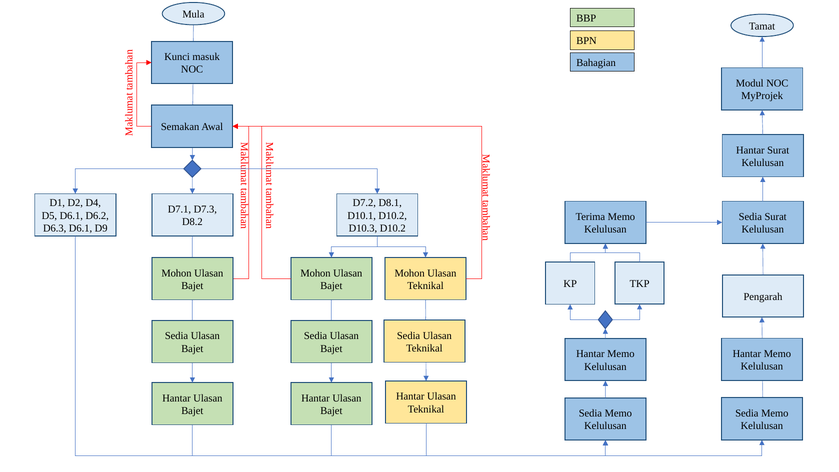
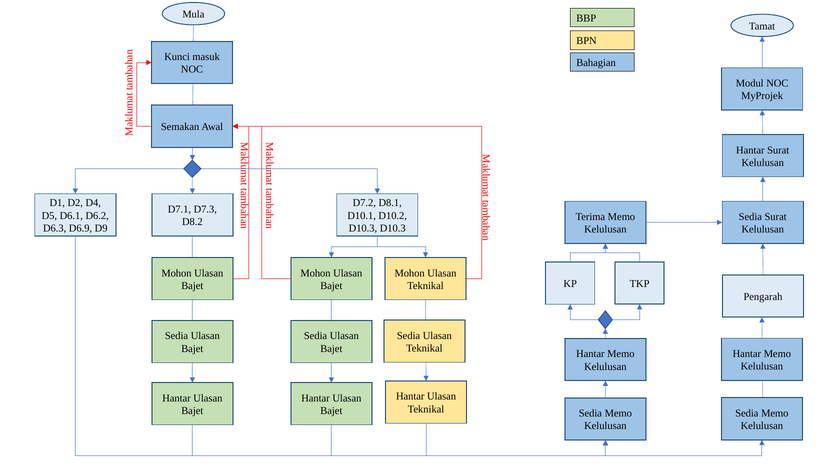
D6.3 D6.1: D6.1 -> D6.9 (80, 228)
D10.3 D10.2: D10.2 -> D10.3 (393, 228)
